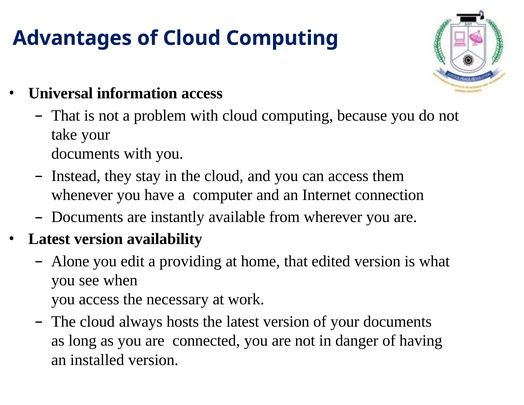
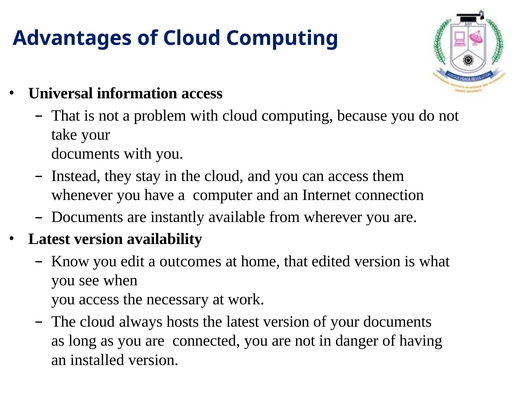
Alone: Alone -> Know (70, 261)
providing: providing -> outcomes (190, 261)
